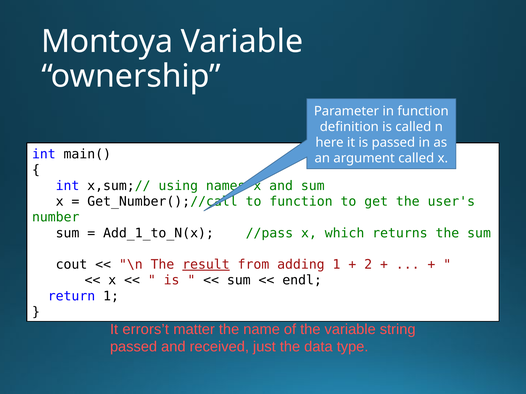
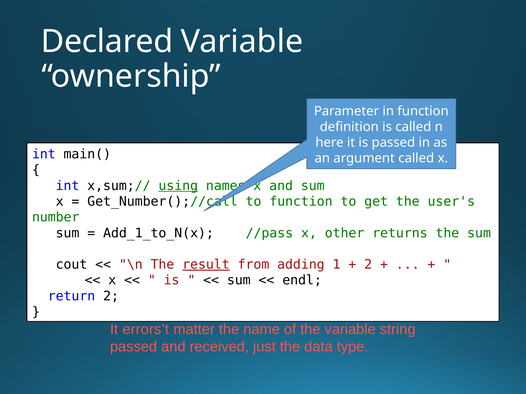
Montoya: Montoya -> Declared (107, 42)
using underline: none -> present (178, 186)
which: which -> other (345, 233)
return 1: 1 -> 2 (111, 296)
